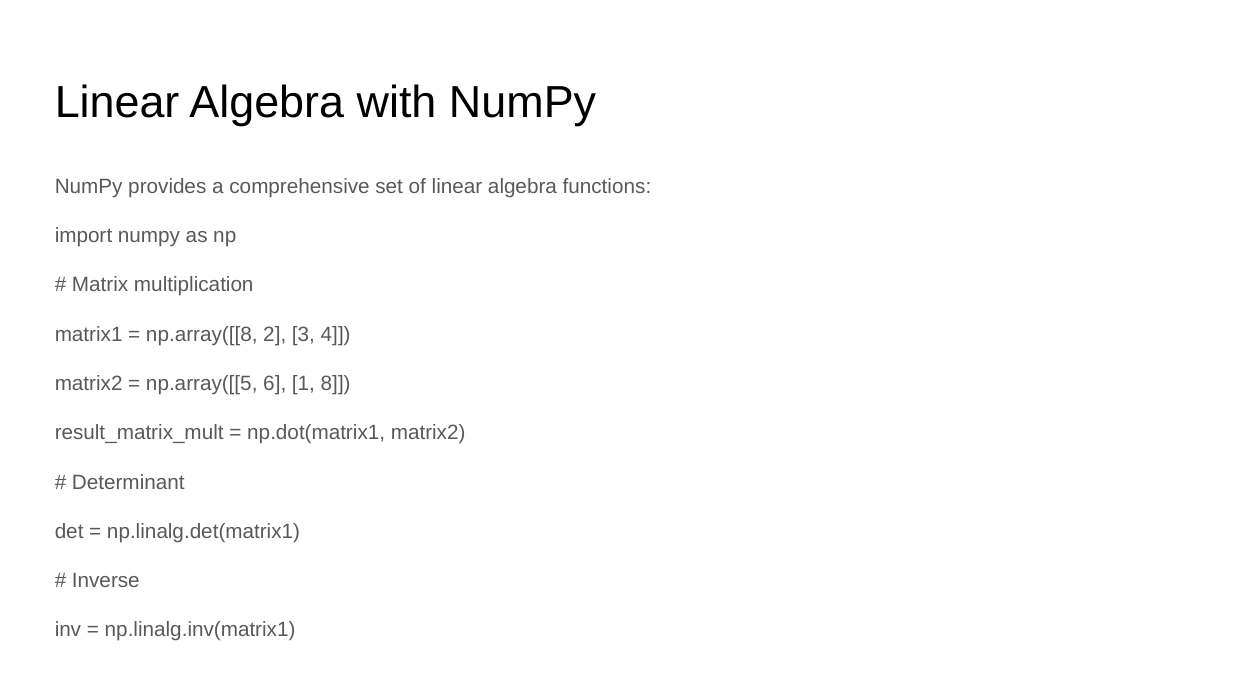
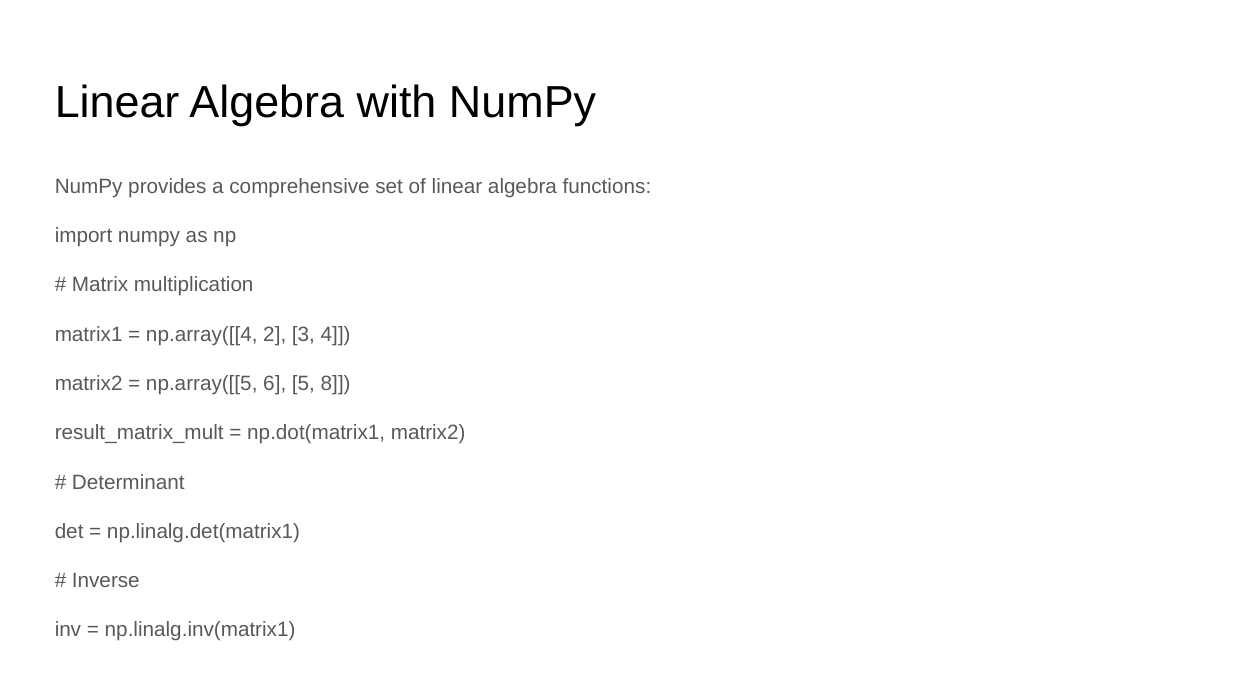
np.array([[8: np.array([[8 -> np.array([[4 (202, 335)
1: 1 -> 5 (303, 384)
